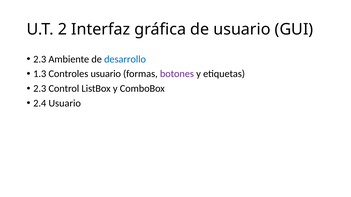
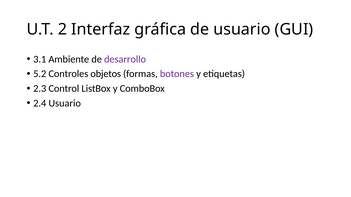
2.3: 2.3 -> 3.1 (40, 59)
desarrollo colour: blue -> purple (125, 59)
1.3: 1.3 -> 5.2 (40, 74)
Controles usuario: usuario -> objetos (106, 74)
